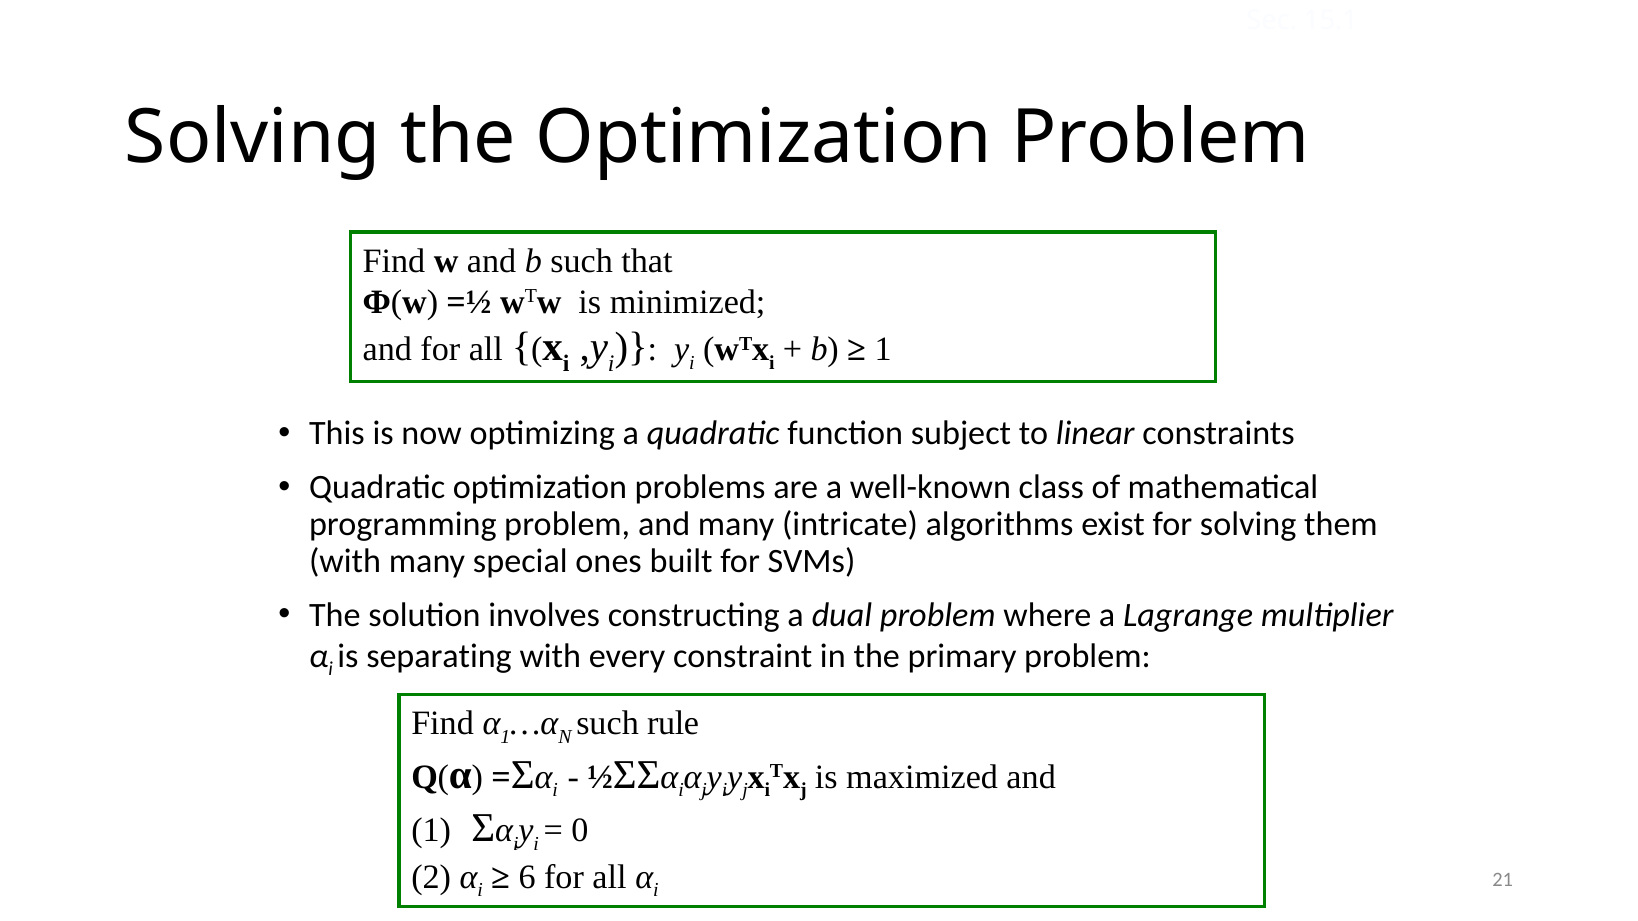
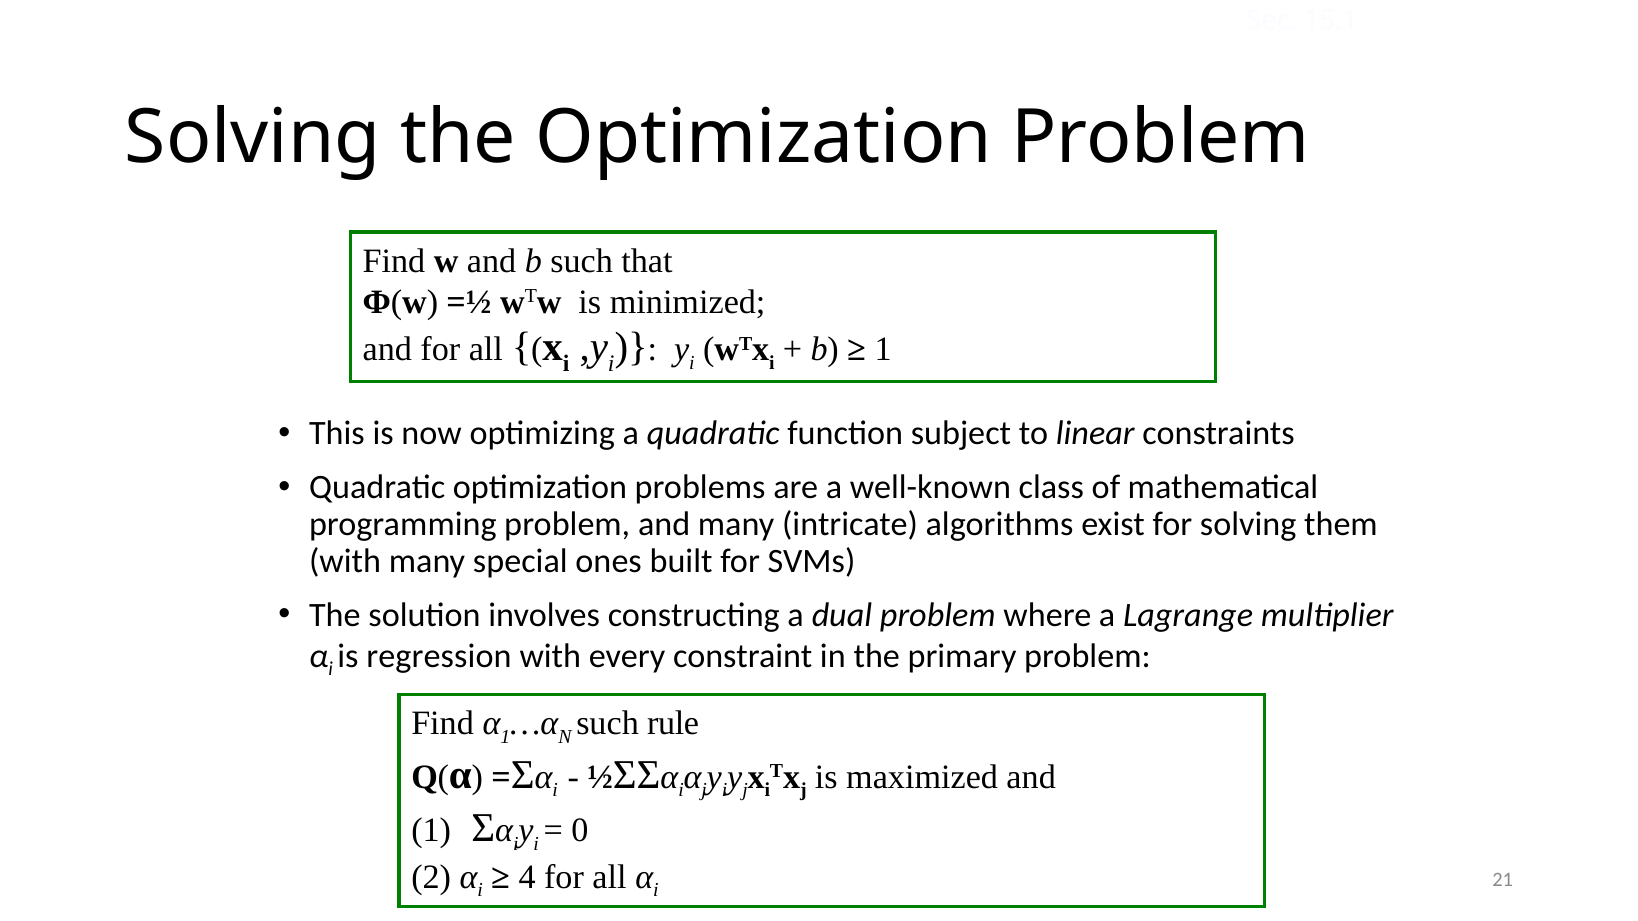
separating: separating -> regression (439, 656)
6: 6 -> 4 (527, 877)
